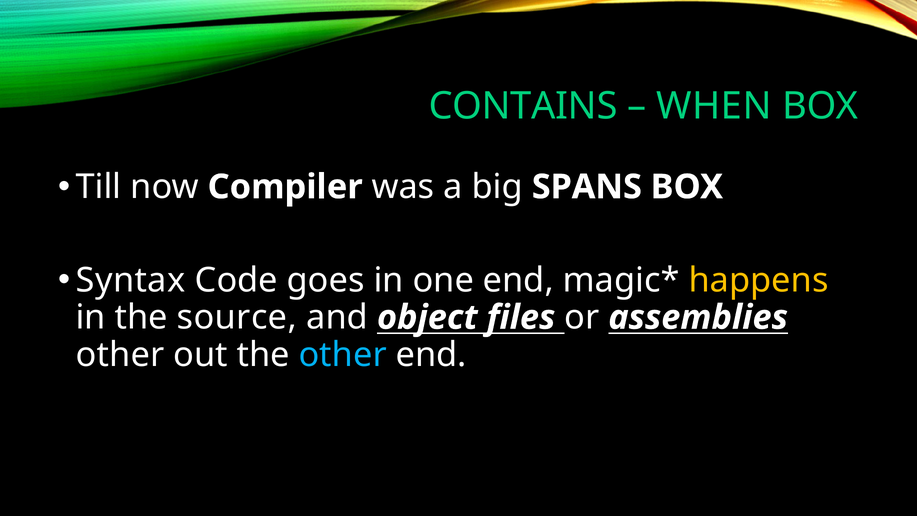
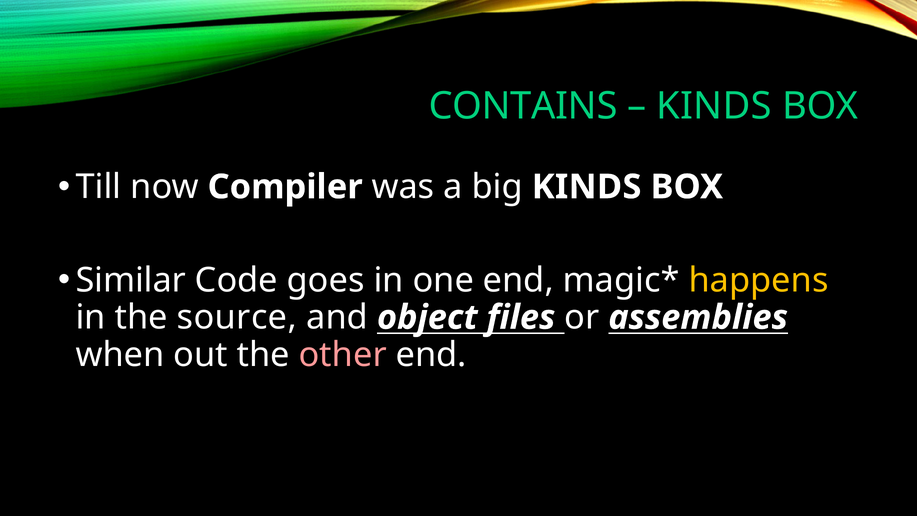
WHEN: WHEN -> KINDS (714, 106)
big SPANS: SPANS -> KINDS (587, 187)
Syntax: Syntax -> Similar (131, 280)
other: other -> when (120, 355)
other colour: light blue -> pink (343, 355)
